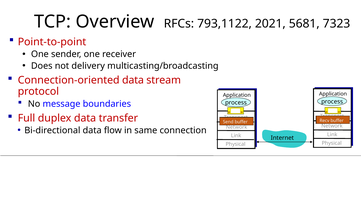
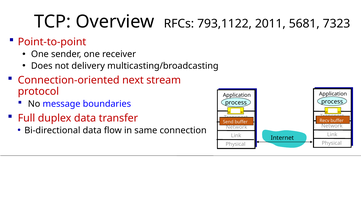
2021: 2021 -> 2011 (270, 24)
Connection-oriented data: data -> next (133, 80)
